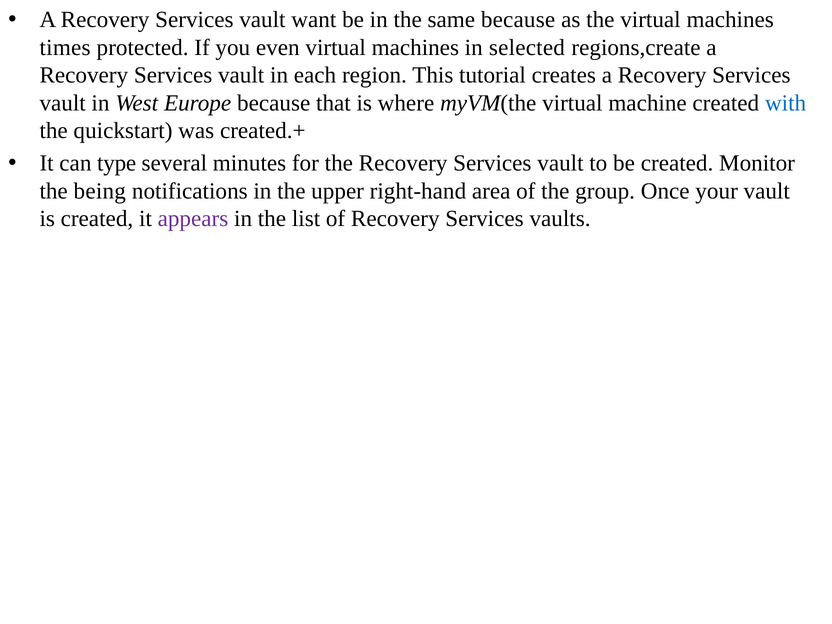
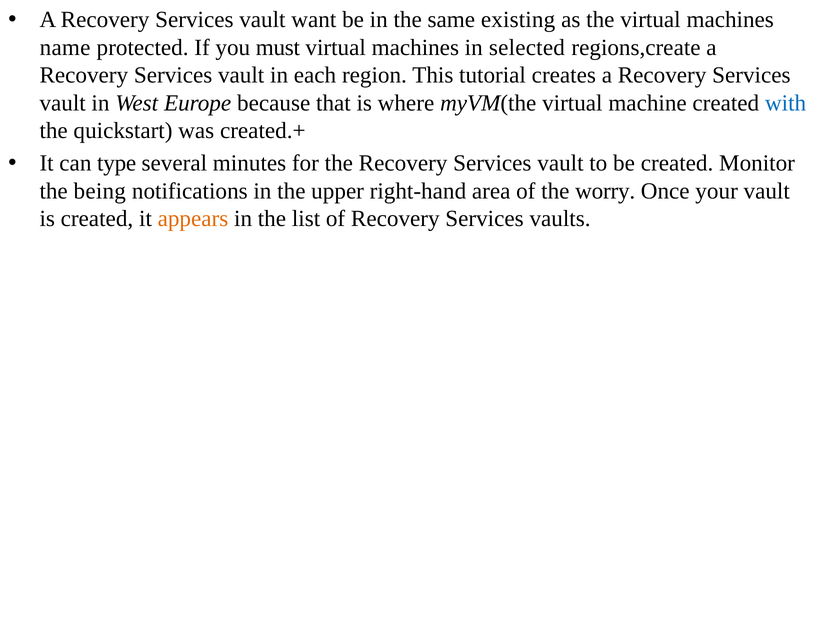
same because: because -> existing (518, 20)
times: times -> name (65, 47)
even: even -> must (278, 47)
group: group -> worry (605, 191)
appears colour: purple -> orange (193, 219)
